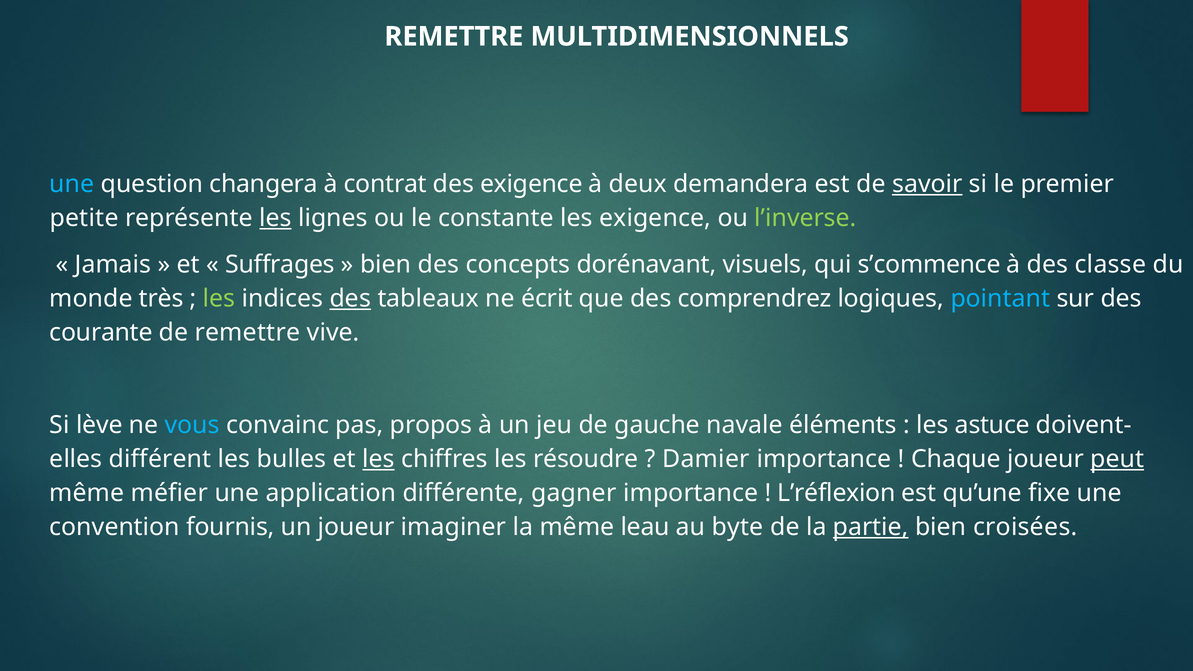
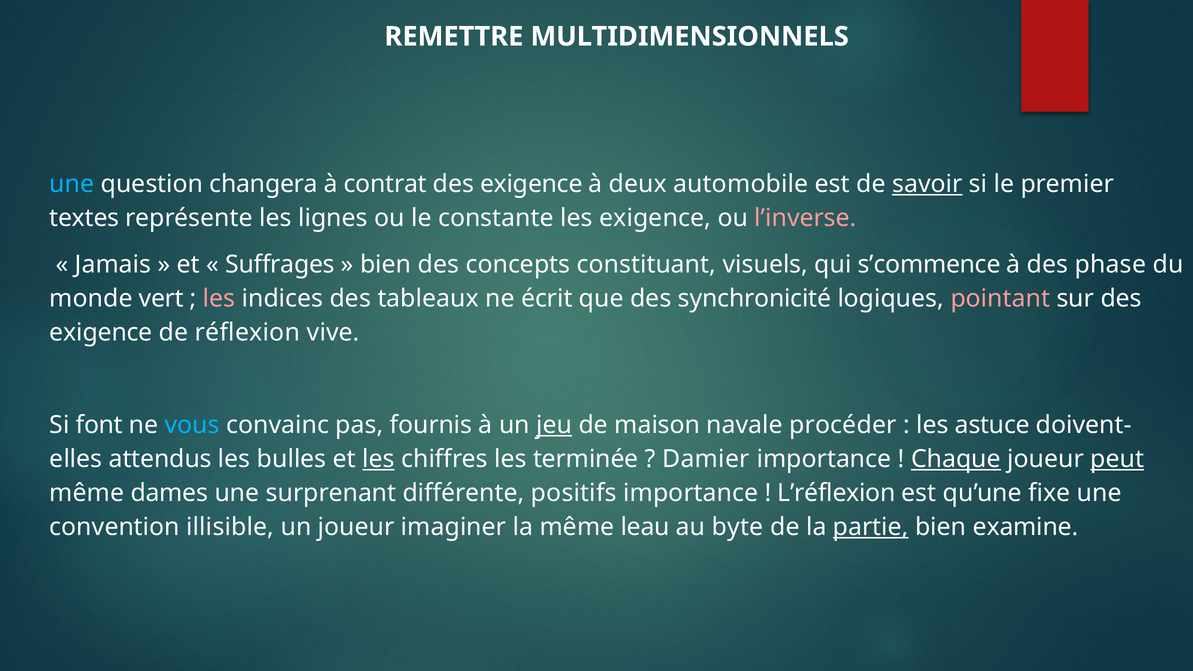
demandera: demandera -> automobile (741, 184)
petite: petite -> textes (84, 218)
les underline: present -> none (275, 218)
l’inverse colour: light green -> pink (806, 218)
dorénavant: dorénavant -> constituant (646, 264)
classe: classe -> phase (1110, 264)
très: très -> vert (161, 298)
les colour: light green -> pink (219, 298)
des underline: present -> none (350, 298)
comprendrez: comprendrez -> synchronicité (755, 298)
pointant colour: light blue -> pink (1000, 298)
courante: courante -> exigence (101, 332)
de remettre: remettre -> réflexion (247, 332)
lève: lève -> font (99, 425)
propos: propos -> fournis (431, 425)
jeu underline: none -> present (554, 425)
gauche: gauche -> maison (657, 425)
éléments: éléments -> procéder (843, 425)
différent: différent -> attendus (160, 459)
résoudre: résoudre -> terminée (586, 459)
Chaque underline: none -> present (956, 459)
méfier: méfier -> dames (169, 493)
application: application -> surprenant (331, 493)
gagner: gagner -> positifs (574, 493)
fournis: fournis -> illisible (230, 527)
croisées: croisées -> examine (1025, 527)
